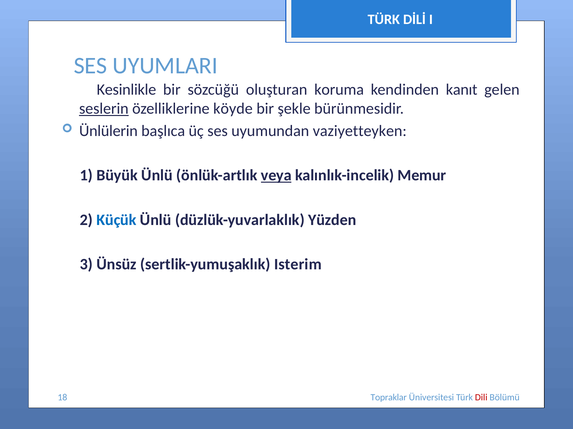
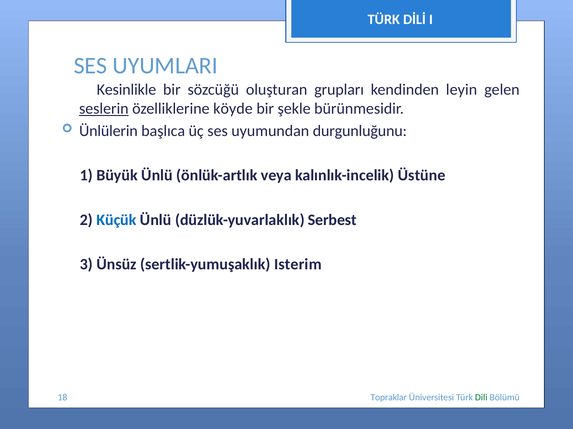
koruma: koruma -> grupları (339, 90)
kanıt: kanıt -> leyin (462, 90)
vaziyetteyken: vaziyetteyken -> durgunluğunu (360, 131)
veya underline: present -> none (276, 176)
Memur: Memur -> Üstüne (422, 176)
Yüzden: Yüzden -> Serbest (332, 220)
Dili colour: red -> green (481, 398)
